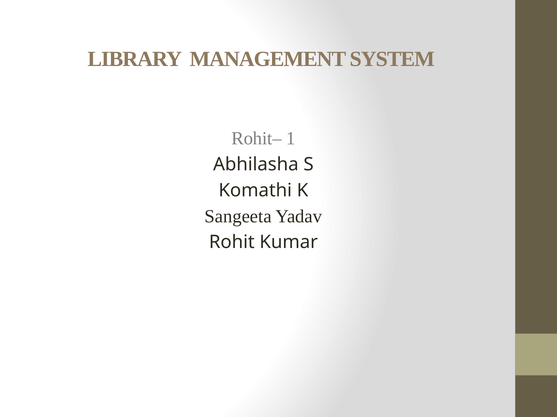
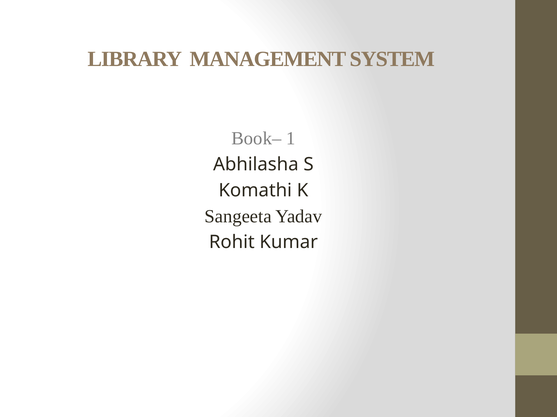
Rohit–: Rohit– -> Book– (256, 139)
